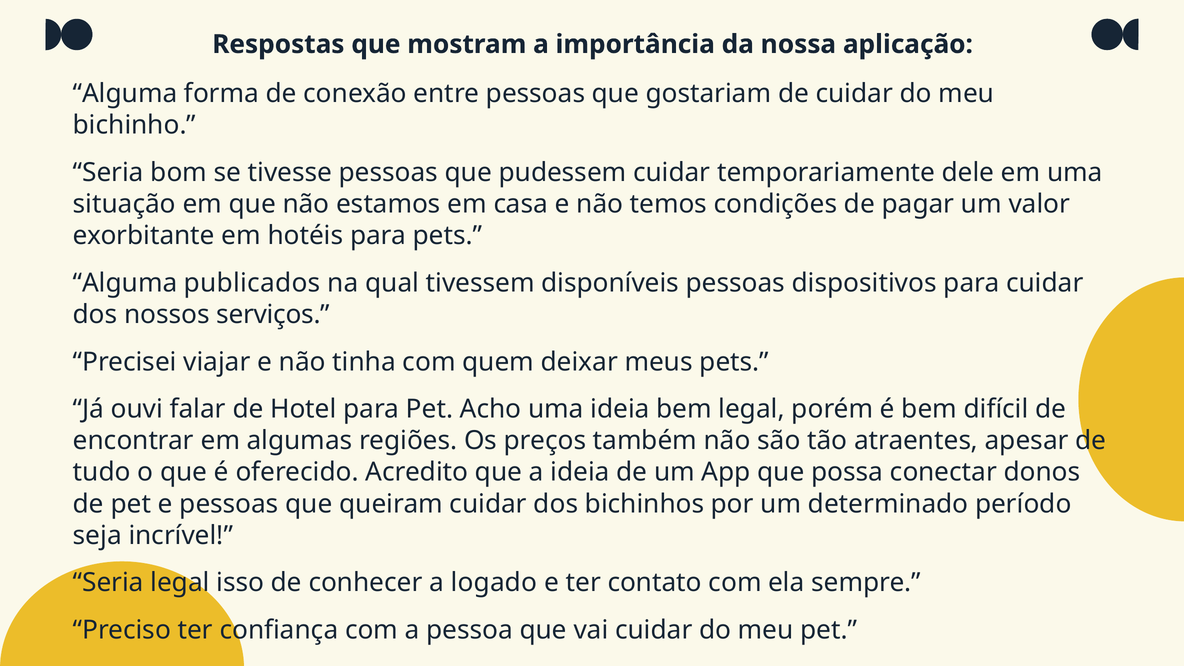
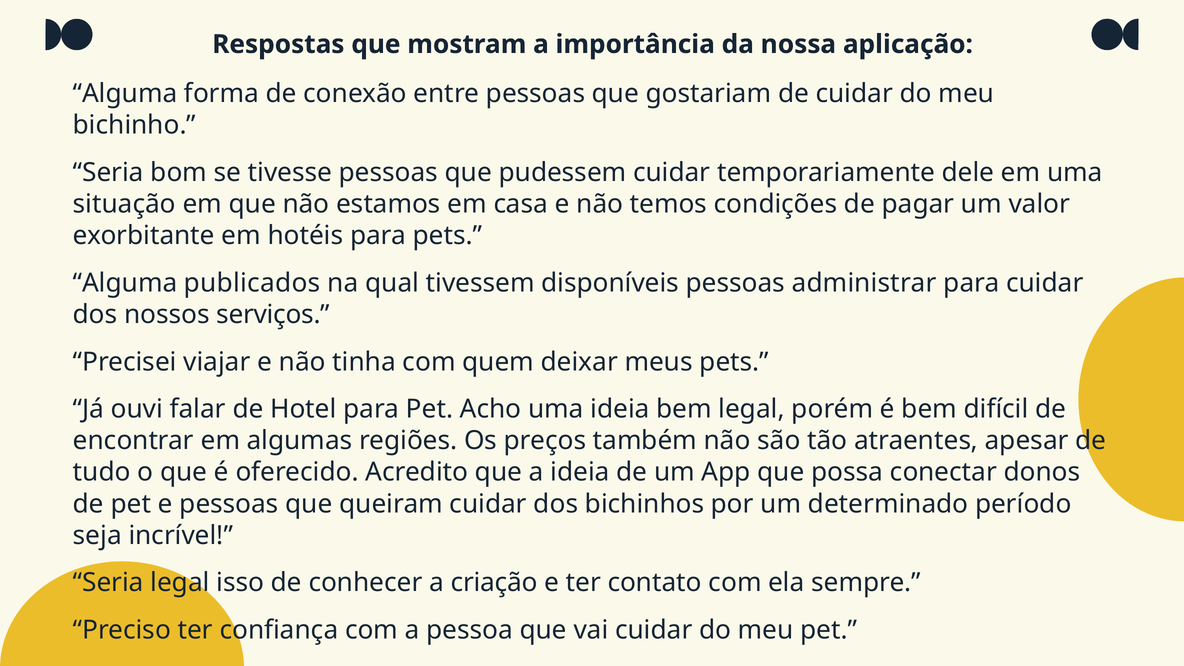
dispositivos: dispositivos -> administrar (864, 283)
logado: logado -> criação (494, 583)
